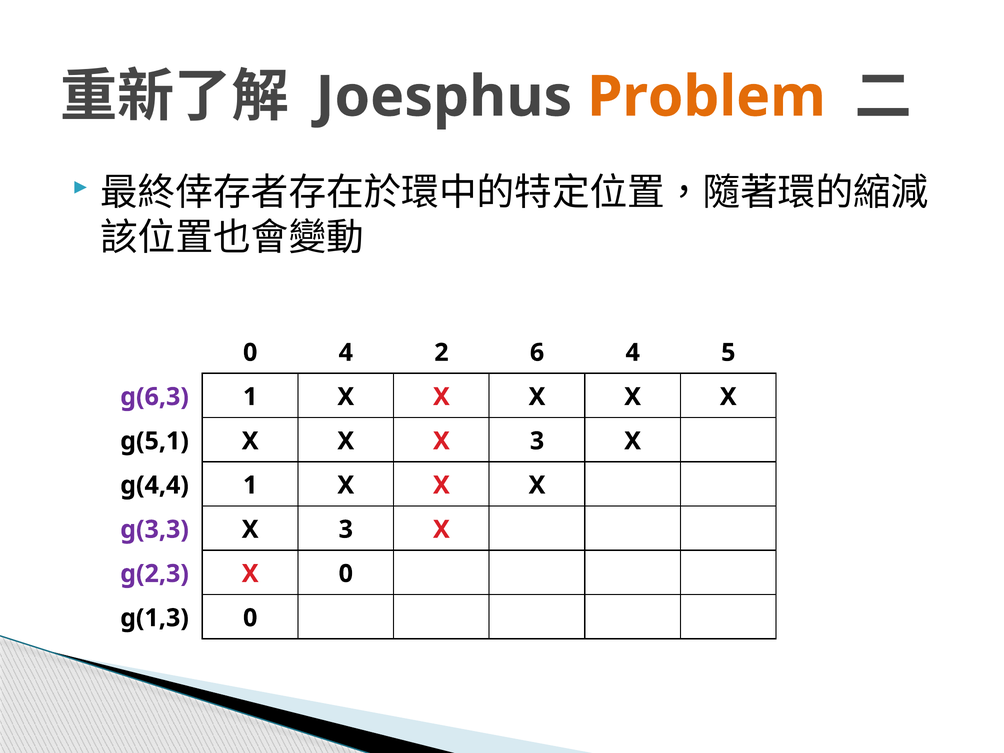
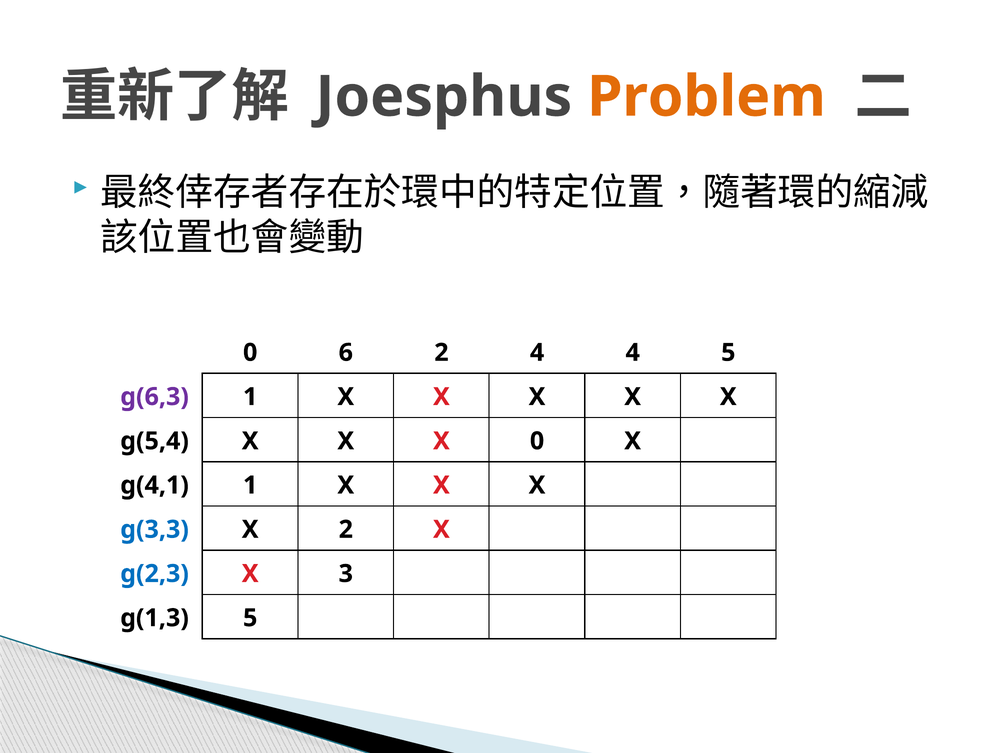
0 4: 4 -> 6 (346, 353)
2 6: 6 -> 4 (537, 353)
g(5,1: g(5,1 -> g(5,4 (155, 441)
X X 3: 3 -> 0 (537, 441)
g(4,4: g(4,4 -> g(4,1 (155, 485)
g(3,3 colour: purple -> blue (155, 529)
3: 3 -> 2 (346, 529)
g(2,3 colour: purple -> blue (155, 574)
X 0: 0 -> 3 (346, 574)
g(1,3 0: 0 -> 5 (250, 618)
